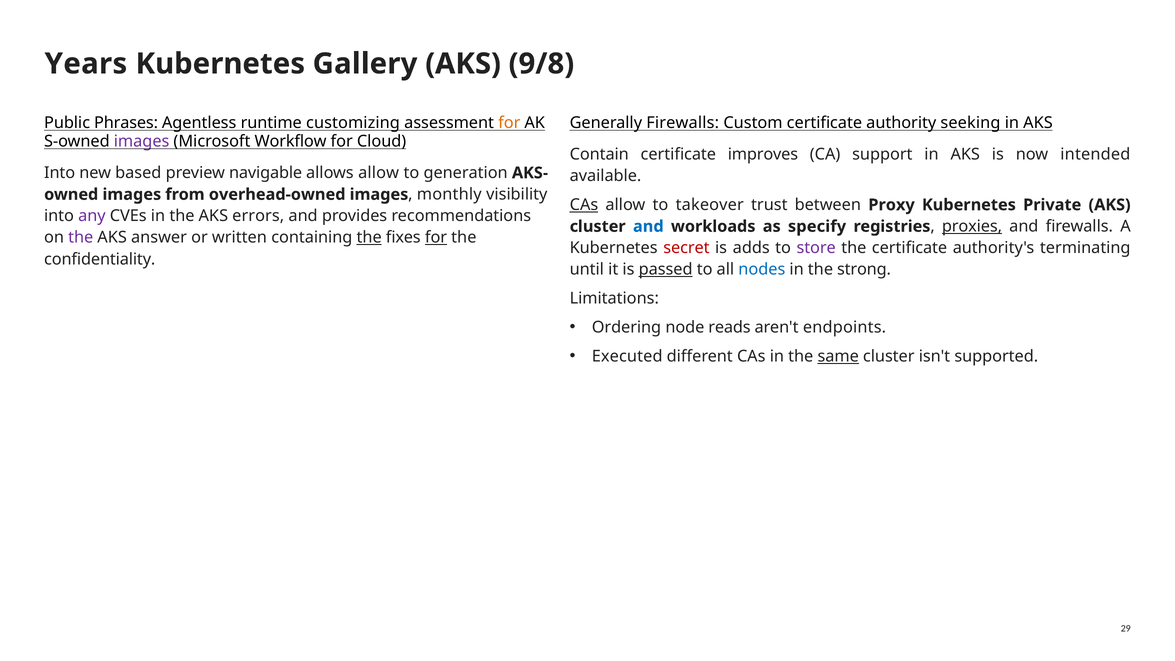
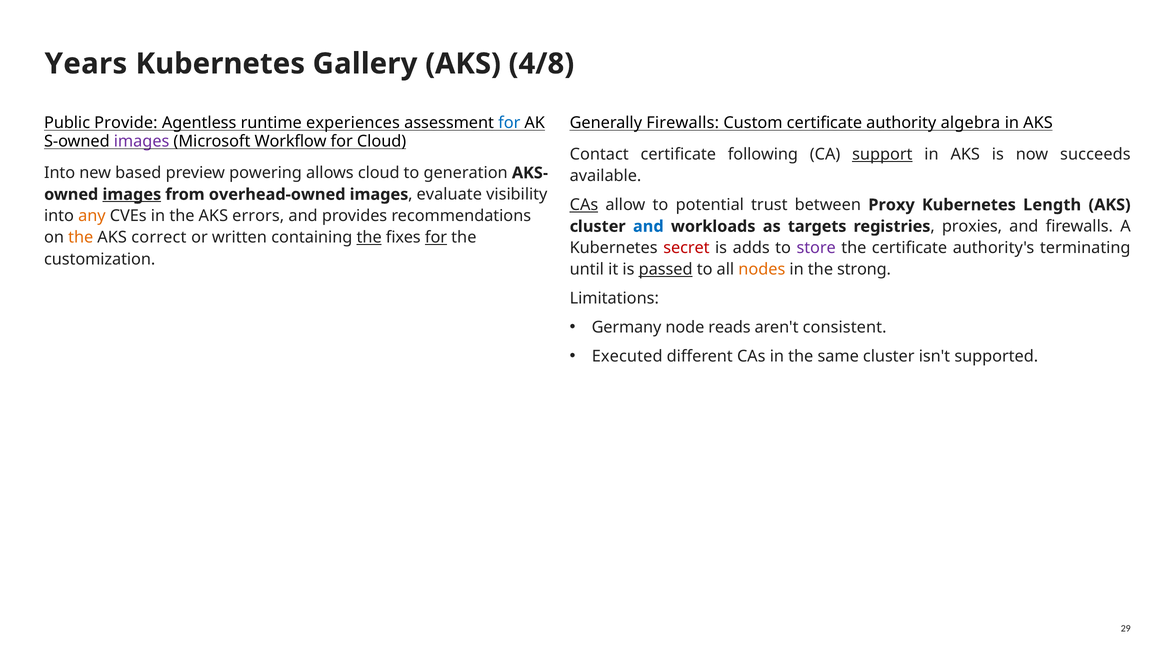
9/8: 9/8 -> 4/8 (541, 64)
Phrases: Phrases -> Provide (126, 123)
customizing: customizing -> experiences (353, 123)
for colour: orange -> blue (509, 123)
seeking: seeking -> algebra (970, 123)
Contain: Contain -> Contact (599, 154)
improves: improves -> following (763, 154)
support underline: none -> present (882, 154)
intended: intended -> succeeds (1095, 154)
navigable: navigable -> powering (266, 173)
allows allow: allow -> cloud (379, 173)
images underline: none -> present (132, 194)
monthly: monthly -> evaluate (449, 194)
takeover: takeover -> potential (710, 205)
Private: Private -> Length (1052, 205)
any colour: purple -> orange (92, 216)
specify: specify -> targets (817, 226)
proxies underline: present -> none (972, 226)
the colour: purple -> orange (81, 238)
answer: answer -> correct (159, 238)
confidentiality: confidentiality -> customization (100, 259)
nodes colour: blue -> orange (762, 270)
Ordering: Ordering -> Germany (627, 327)
endpoints: endpoints -> consistent (845, 327)
same underline: present -> none (838, 356)
